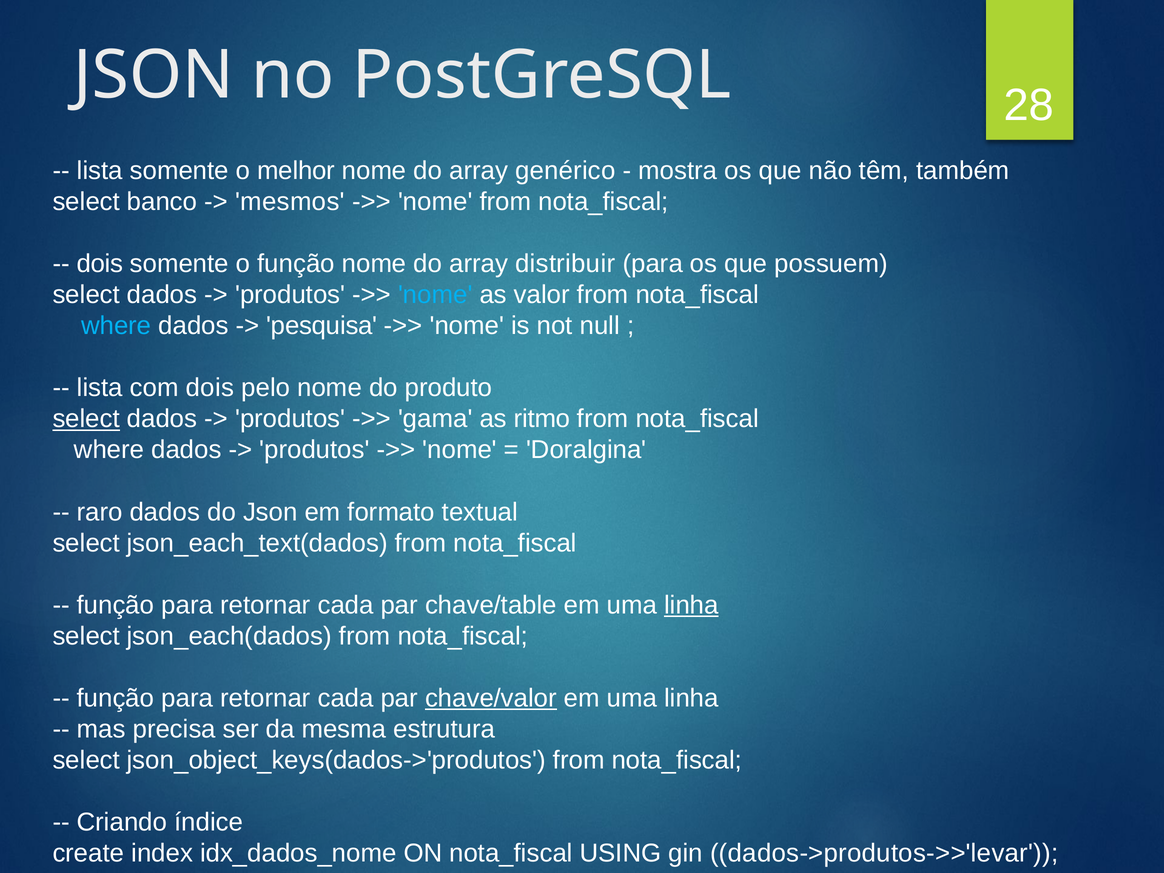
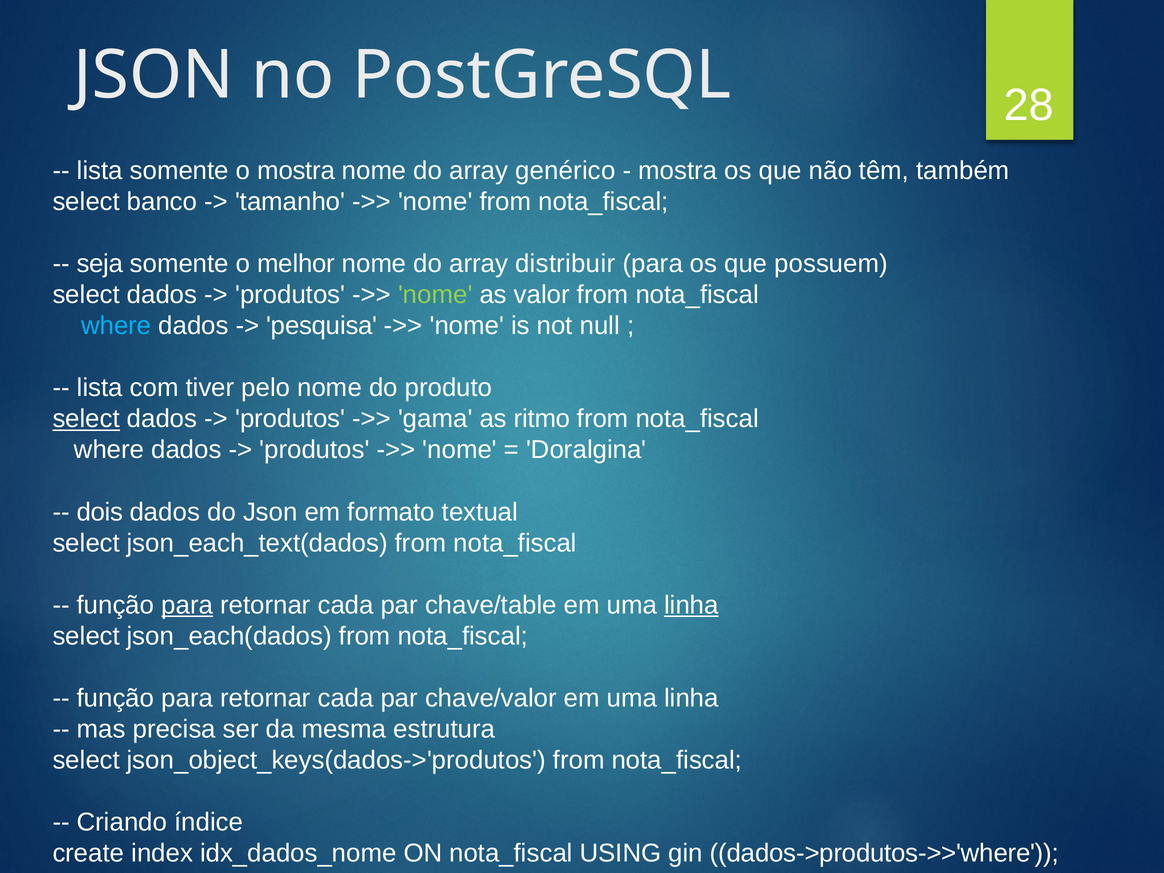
o melhor: melhor -> mostra (296, 171)
mesmos: mesmos -> tamanho (290, 202)
dois: dois -> seja (100, 264)
o função: função -> melhor (296, 264)
nome colour: light blue -> light green (435, 295)
com dois: dois -> tiver (210, 388)
raro: raro -> dois (100, 512)
para underline: none -> present (187, 605)
chave/valor underline: present -> none (491, 698)
dados->produtos->>'levar: dados->produtos->>'levar -> dados->produtos->>'where (884, 853)
